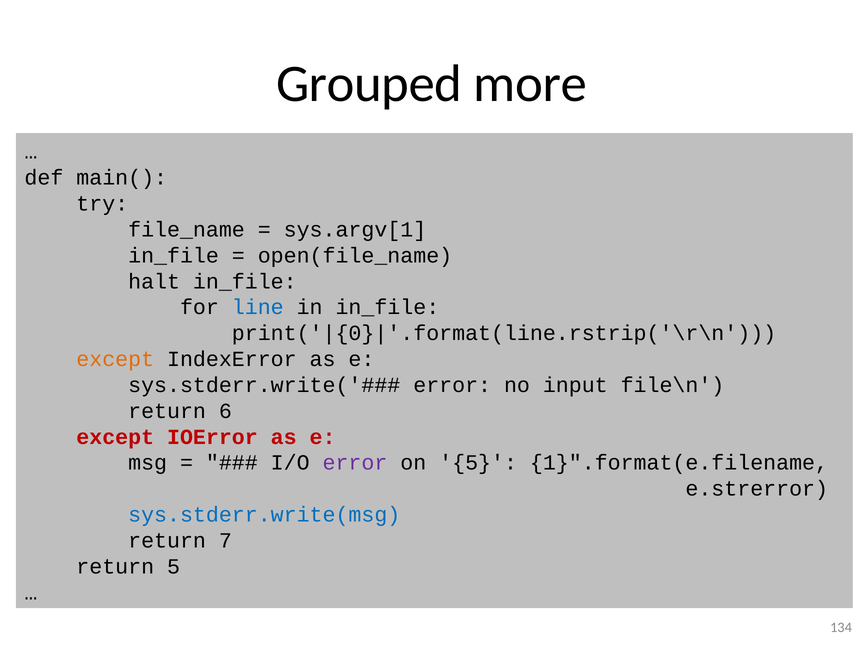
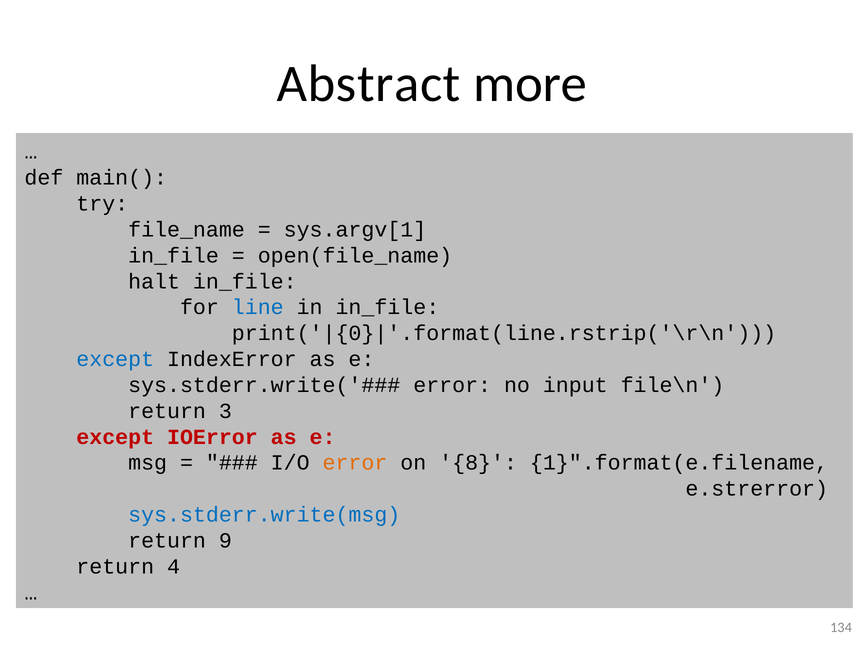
Grouped: Grouped -> Abstract (369, 84)
except colour: orange -> blue (115, 359)
6: 6 -> 3 (225, 411)
error colour: purple -> orange (355, 463)
on 5: 5 -> 8 (478, 463)
7: 7 -> 9 (225, 541)
return 5: 5 -> 4 (174, 567)
